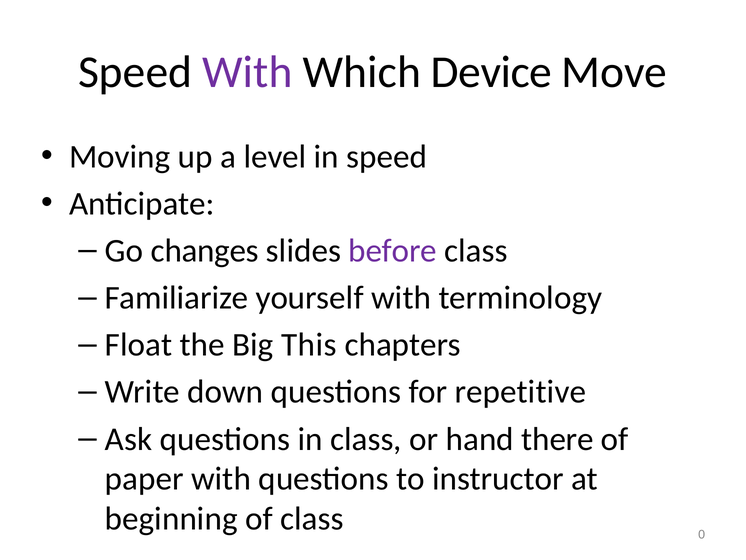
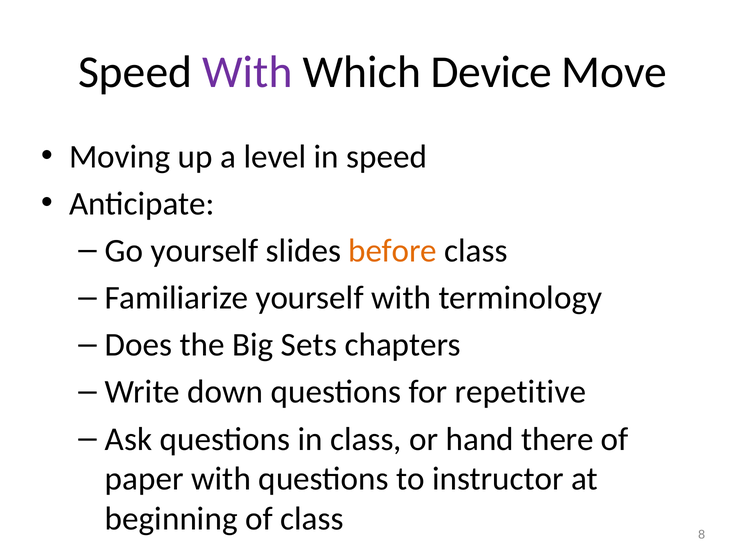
Go changes: changes -> yourself (205, 251)
before colour: purple -> orange (393, 251)
Float: Float -> Does (139, 345)
This: This -> Sets (309, 345)
0: 0 -> 8 (702, 534)
